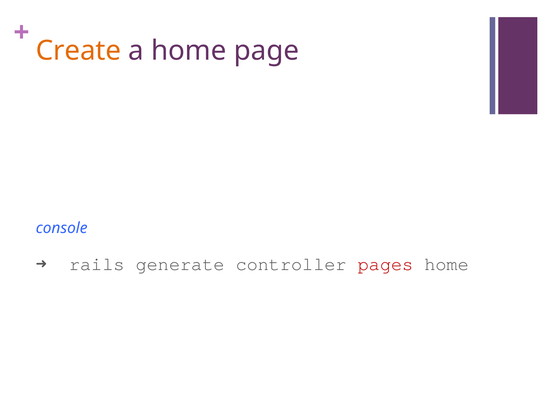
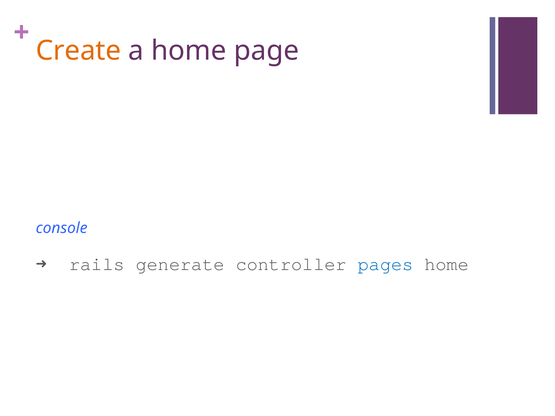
pages colour: red -> blue (386, 264)
